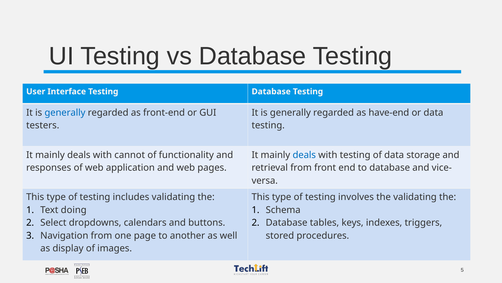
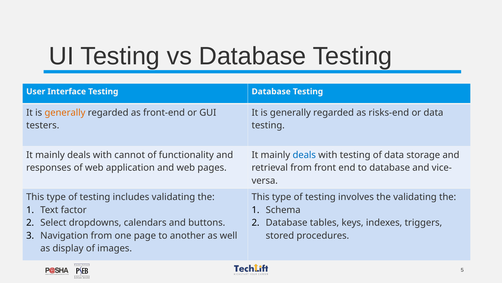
generally colour: blue -> orange (65, 112)
have-end: have-end -> risks-end (389, 112)
doing: doing -> factor (74, 210)
